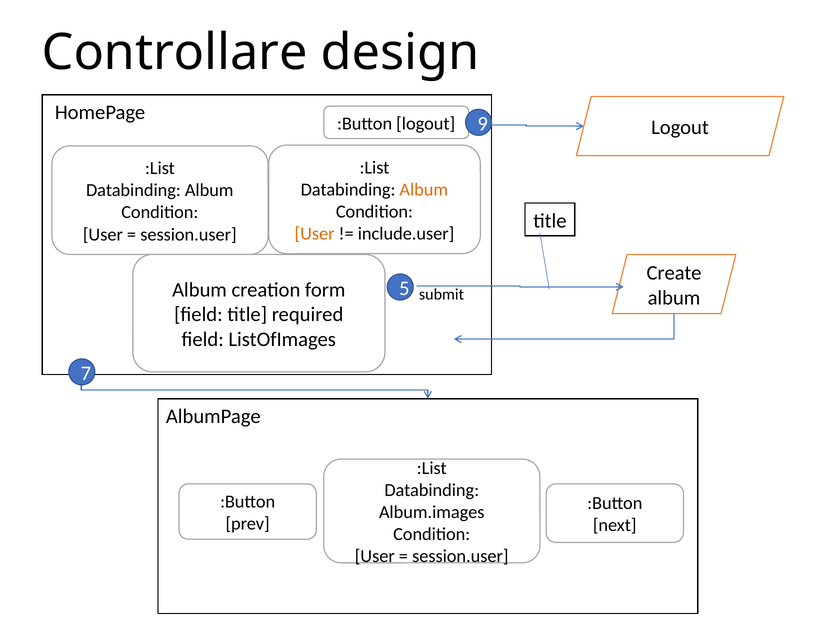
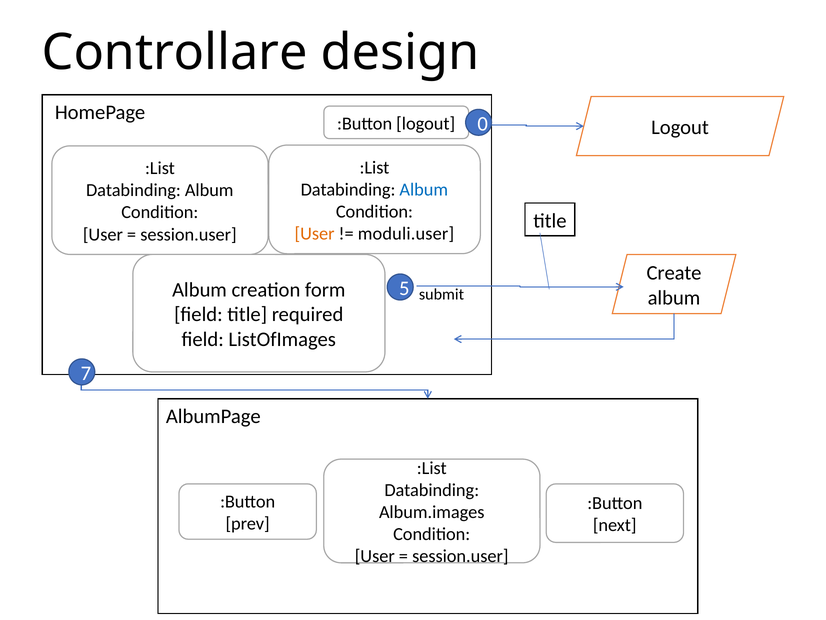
9: 9 -> 0 (483, 124)
Album colour: orange -> blue (424, 189)
include.user: include.user -> moduli.user (406, 234)
